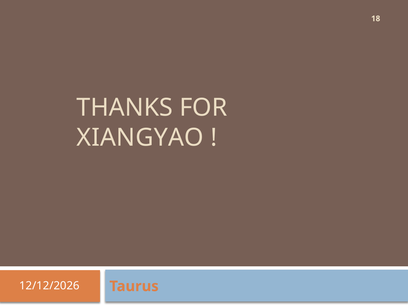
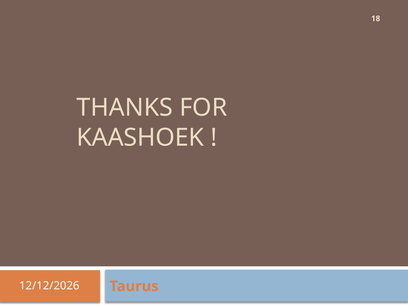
XIANGYAO: XIANGYAO -> KAASHOEK (140, 138)
